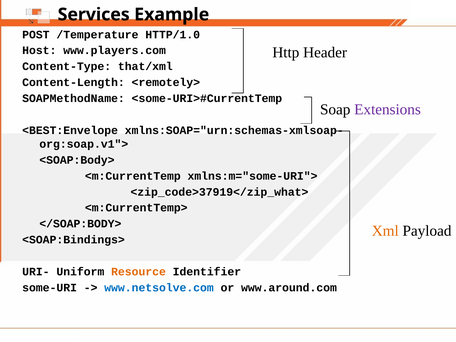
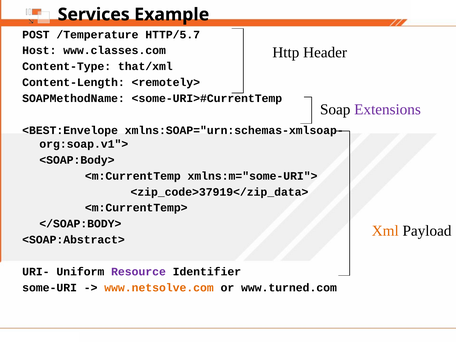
HTTP/1.0: HTTP/1.0 -> HTTP/5.7 (173, 35)
www.players.com: www.players.com -> www.classes.com (115, 51)
<zip_code>37919</zip_what>: <zip_code>37919</zip_what> -> <zip_code>37919</zip_data> (219, 192)
<SOAP:Bindings>: <SOAP:Bindings> -> <SOAP:Abstract> (74, 240)
Resource colour: orange -> purple (139, 272)
www.netsolve.com colour: blue -> orange (159, 288)
www.around.com: www.around.com -> www.turned.com (289, 288)
